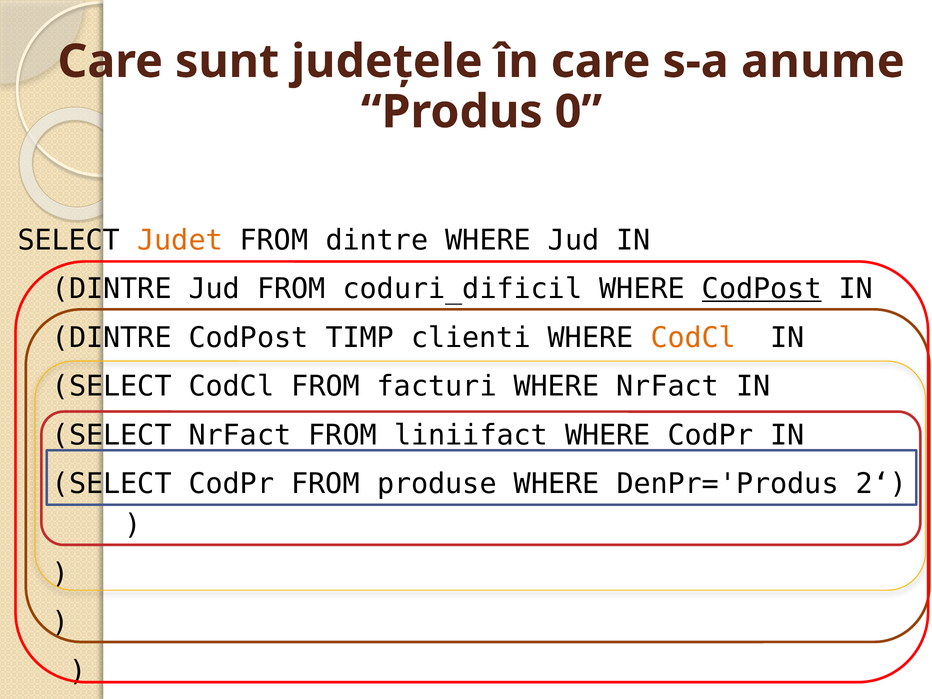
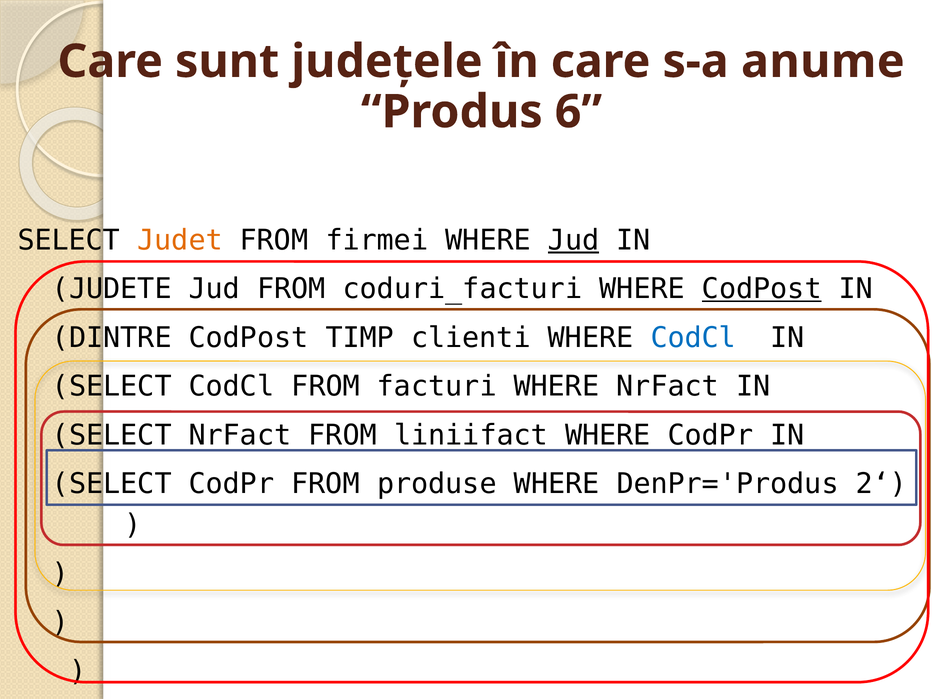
0: 0 -> 6 (578, 112)
FROM dintre: dintre -> firmei (377, 240)
Jud underline: none -> present (574, 240)
DINTRE: DINTRE -> JUDETE (112, 289)
coduri_dificil: coduri_dificil -> coduri_facturi (462, 289)
CodCl colour: orange -> blue (693, 338)
